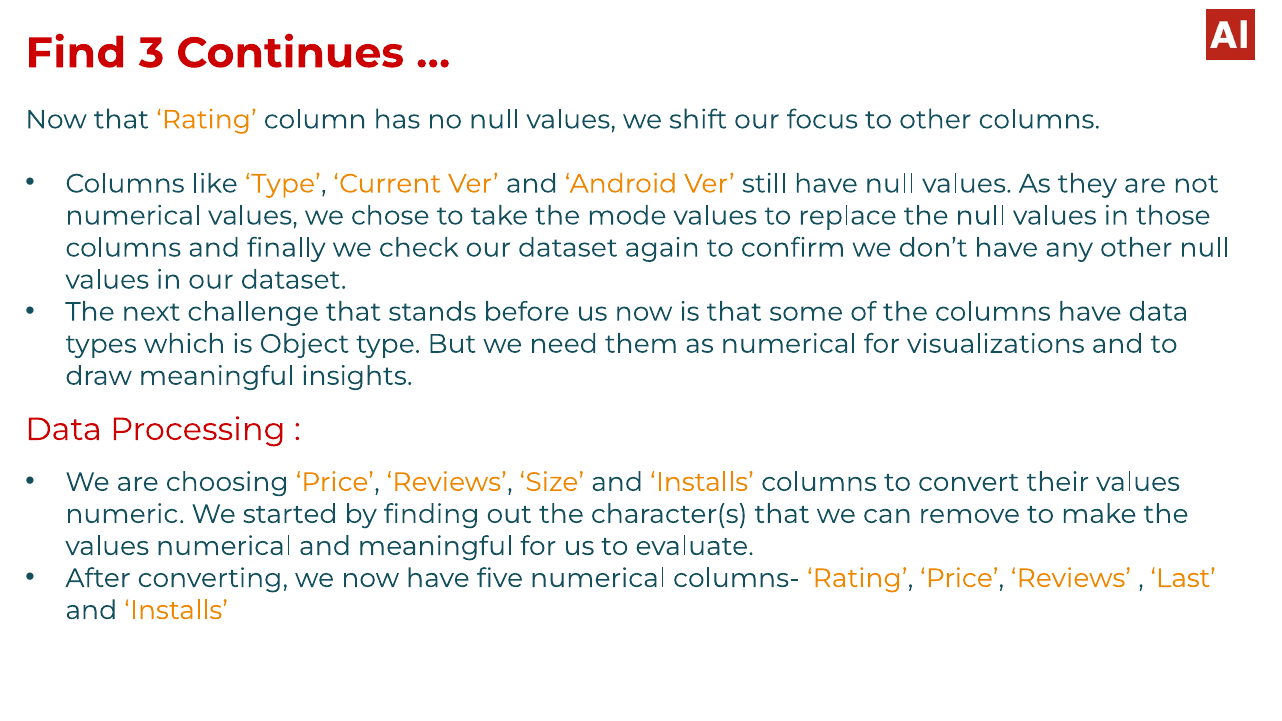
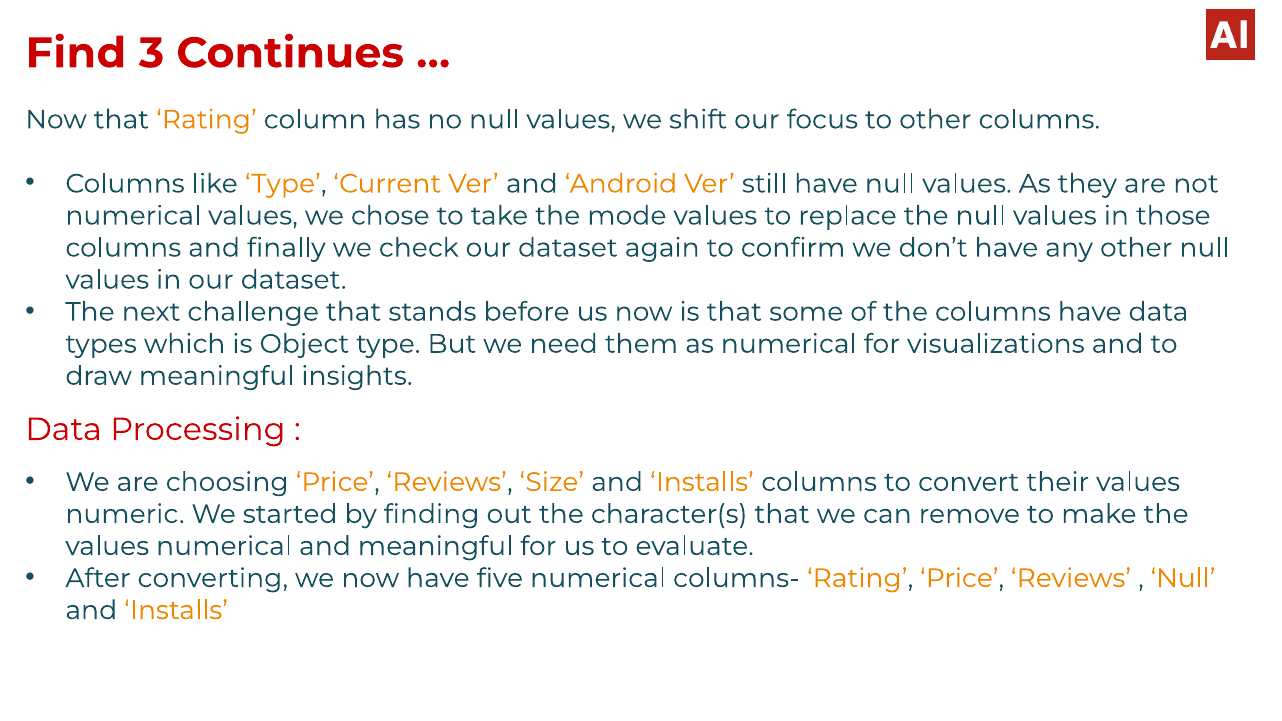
Last: Last -> Null (1183, 578)
